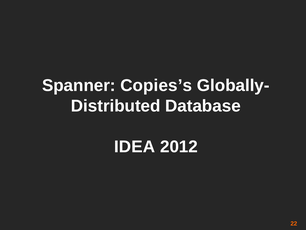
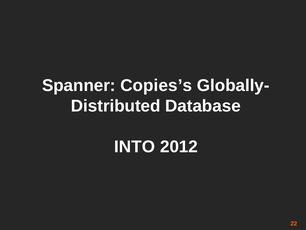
IDEA: IDEA -> INTO (135, 147)
